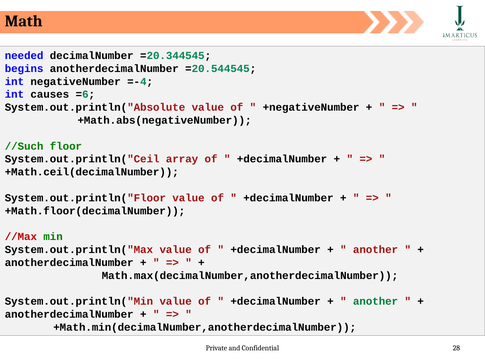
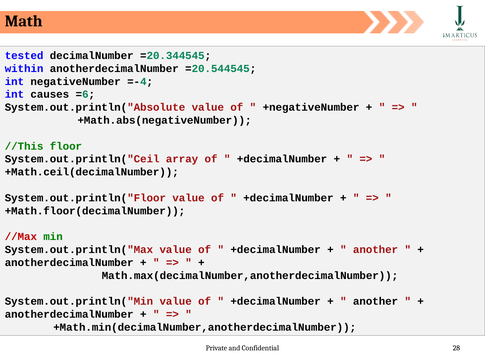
needed: needed -> tested (24, 56)
begins: begins -> within (24, 69)
//Such: //Such -> //This (24, 146)
another colour: green -> black (376, 301)
